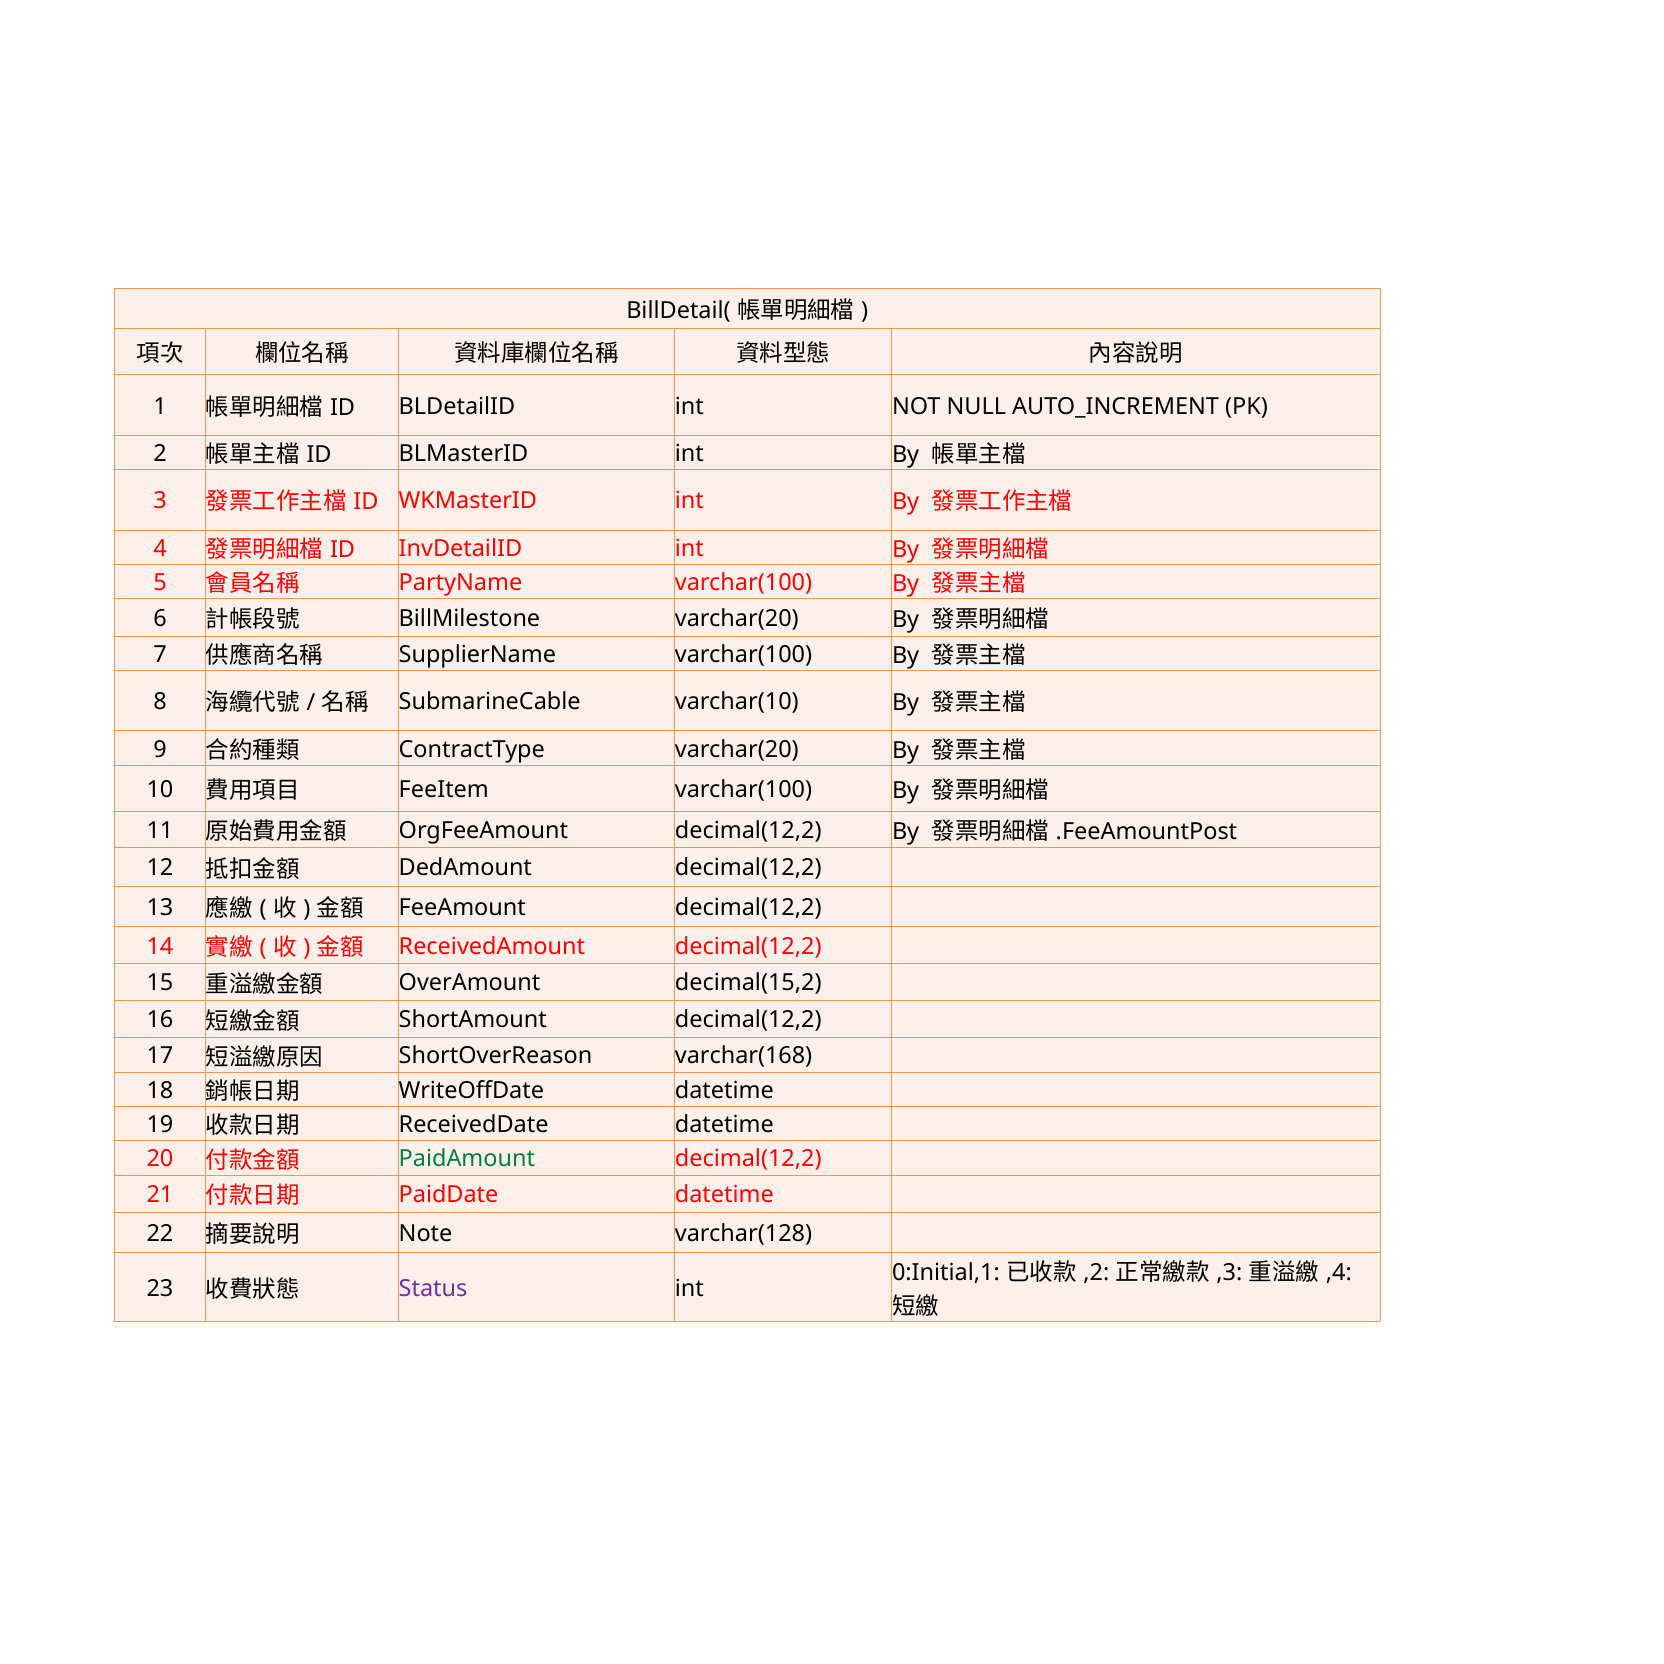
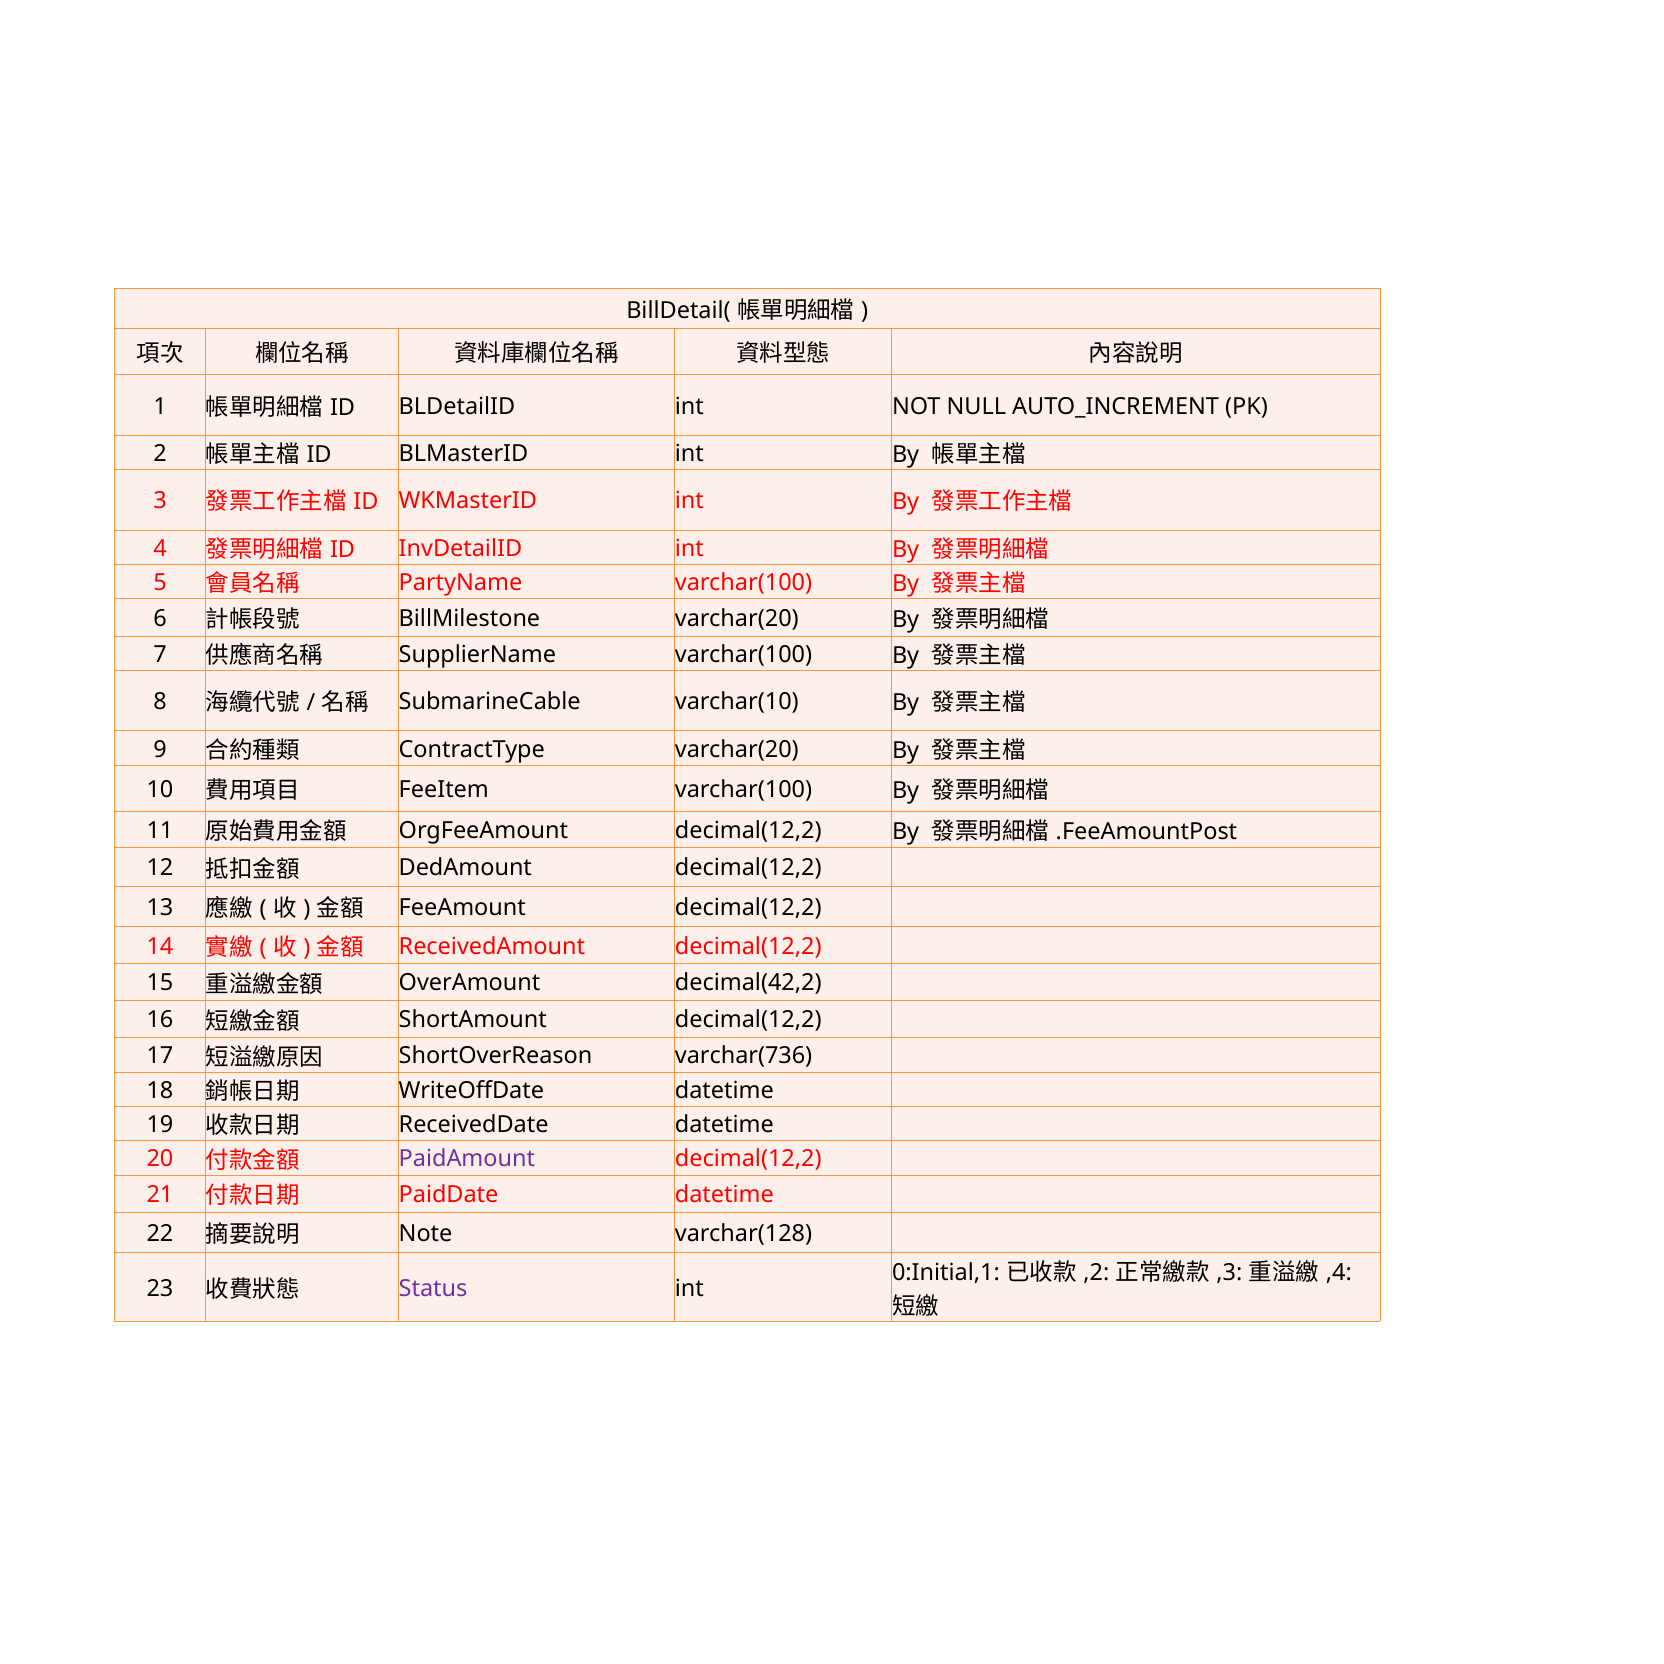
decimal(15,2: decimal(15,2 -> decimal(42,2 (748, 983)
varchar(168: varchar(168 -> varchar(736 (744, 1056)
PaidAmount colour: green -> purple (467, 1159)
